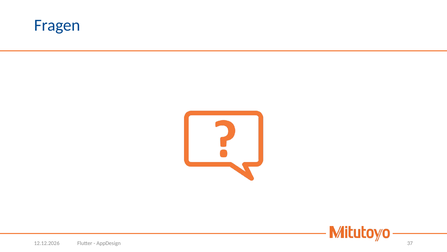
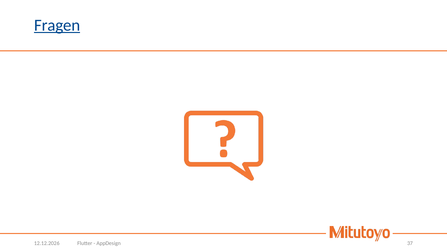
Fragen underline: none -> present (57, 25)
